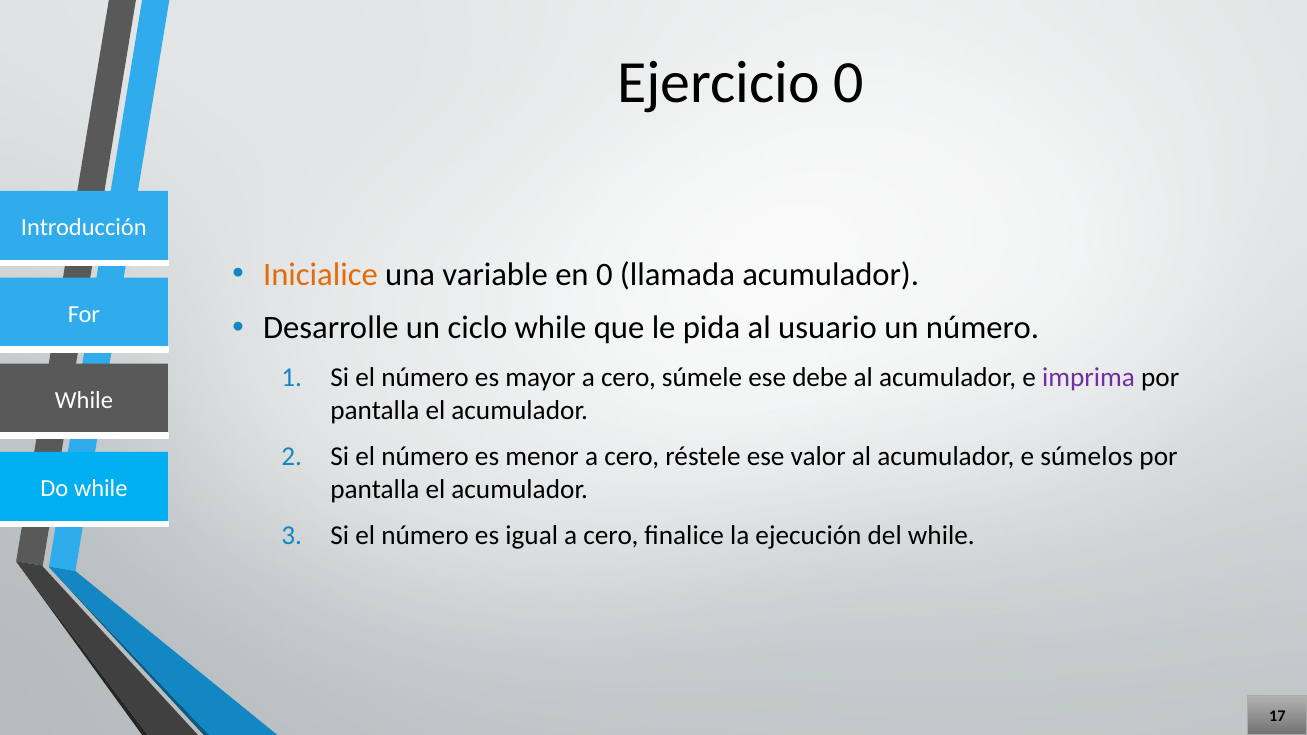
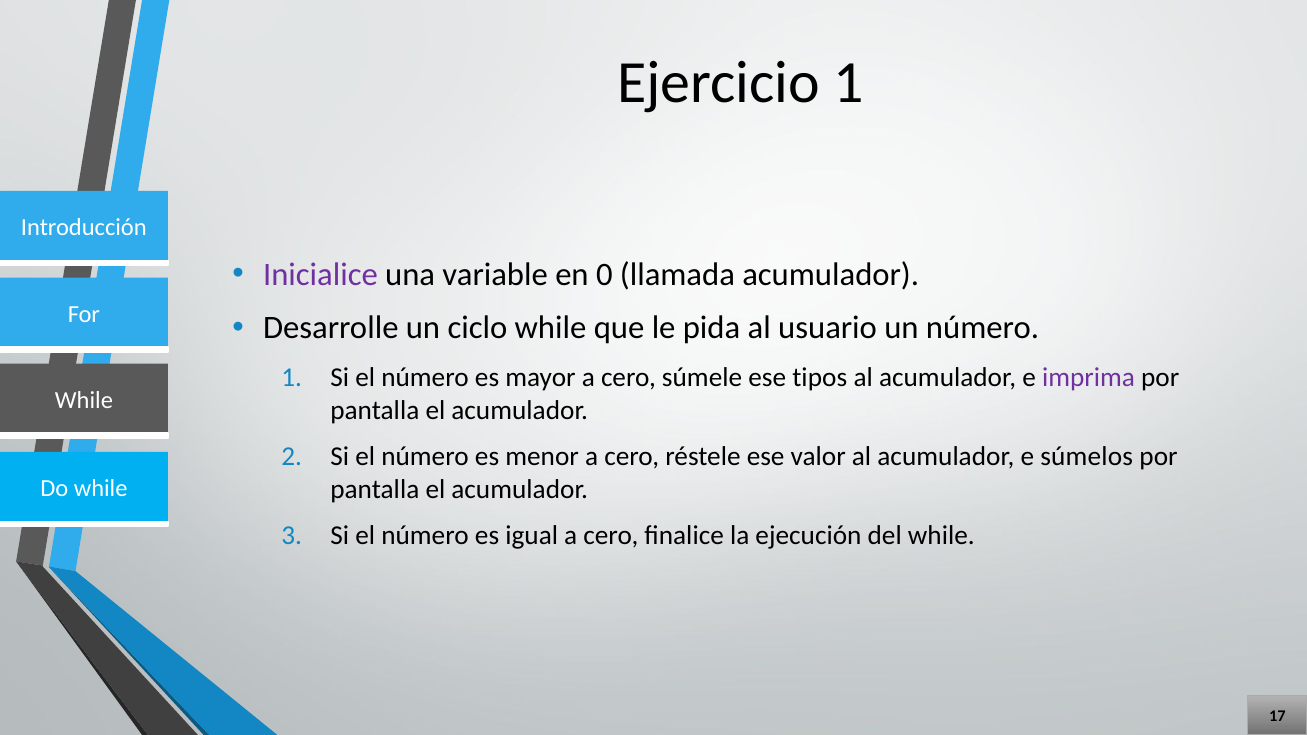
Ejercicio 0: 0 -> 1 (849, 83)
Inicialice colour: orange -> purple (320, 274)
debe: debe -> tipos (820, 377)
